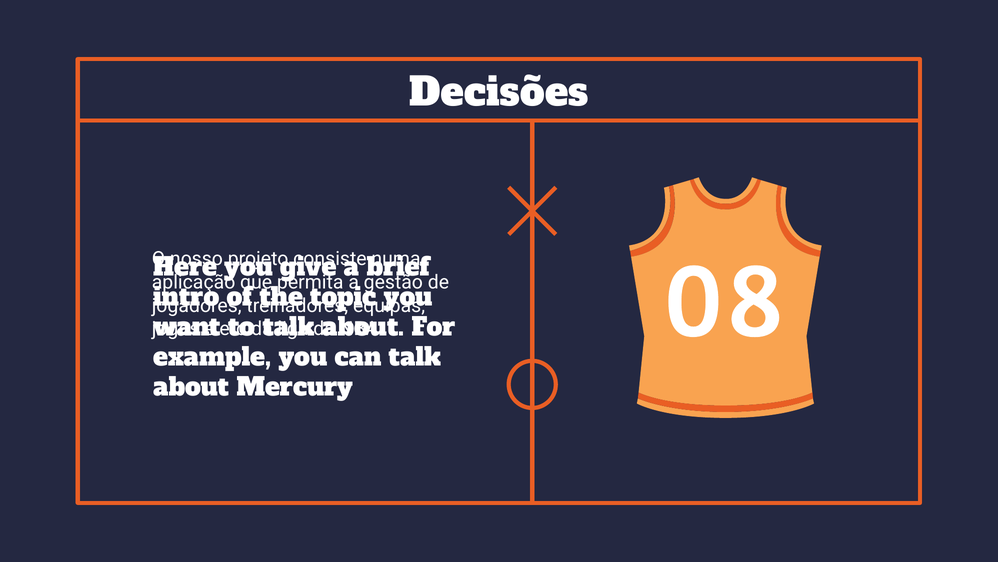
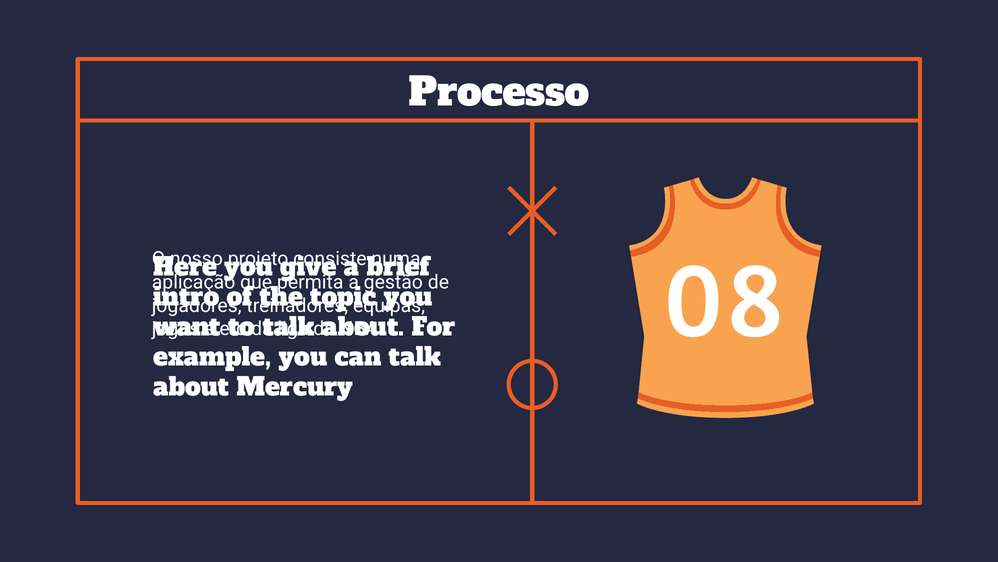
Decisões: Decisões -> Processo (499, 93)
